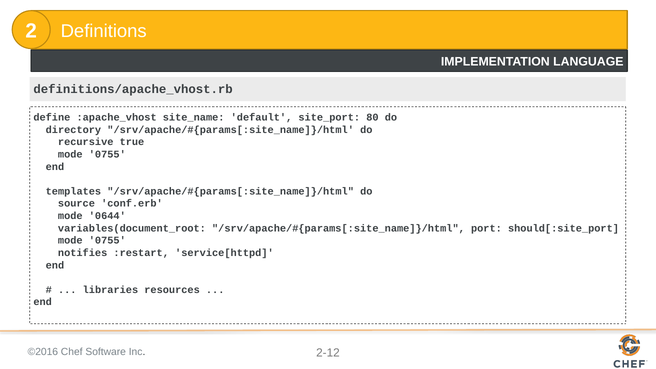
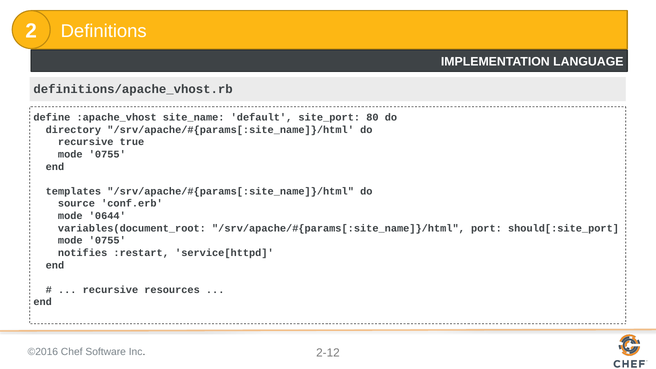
libraries: libraries -> recursive (110, 290)
